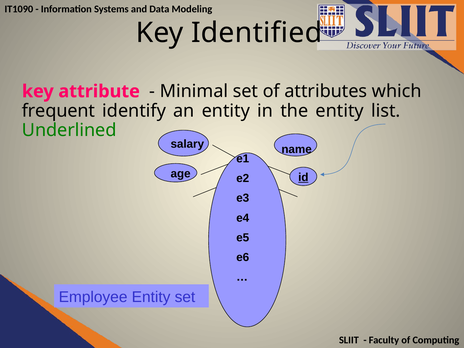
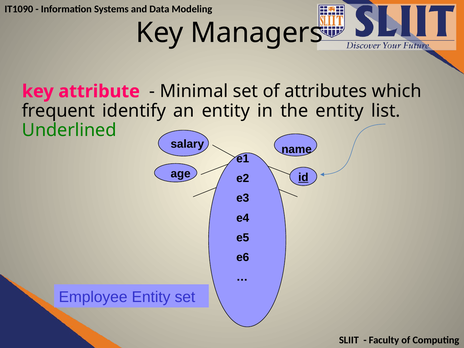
Identified: Identified -> Managers (257, 33)
